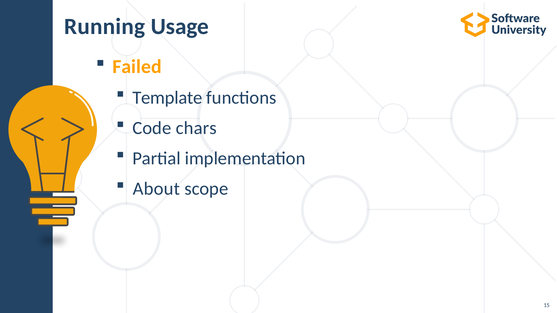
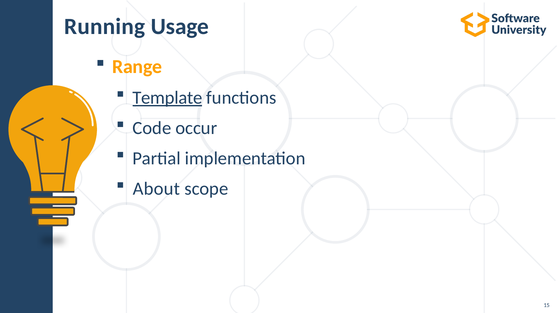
Failed: Failed -> Range (137, 67)
Template underline: none -> present (167, 98)
chars: chars -> occur (196, 128)
